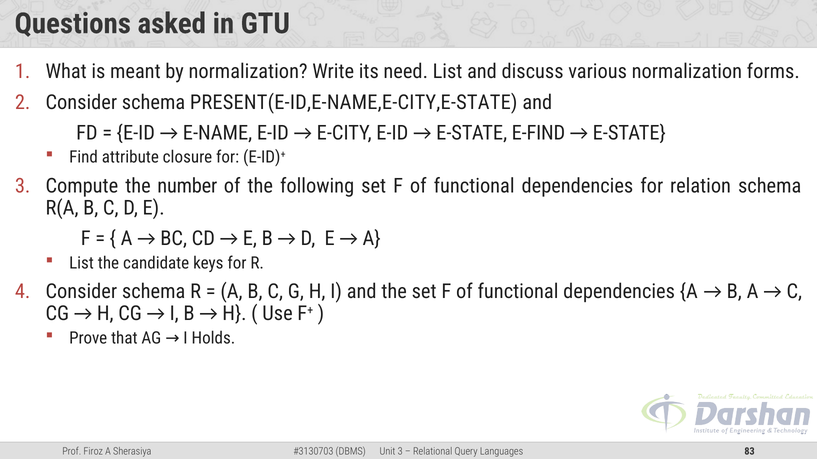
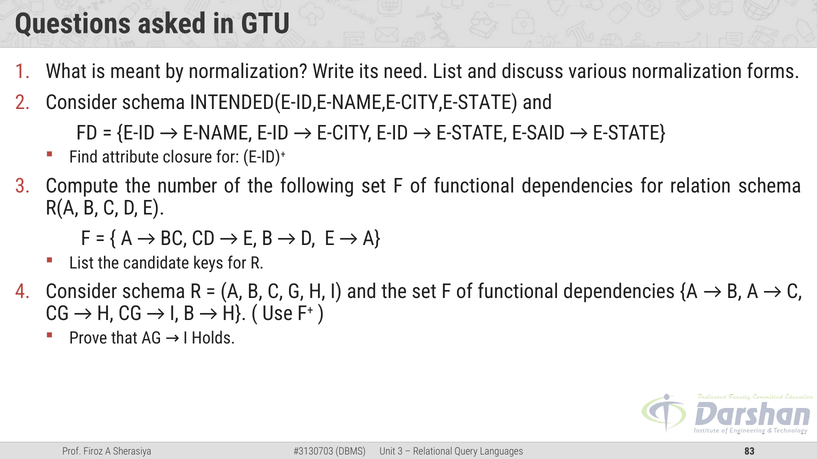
PRESENT(E-ID,E-NAME,E-CITY,E-STATE: PRESENT(E-ID,E-NAME,E-CITY,E-STATE -> INTENDED(E-ID,E-NAME,E-CITY,E-STATE (354, 102)
E-FIND: E-FIND -> E-SAID (538, 133)
